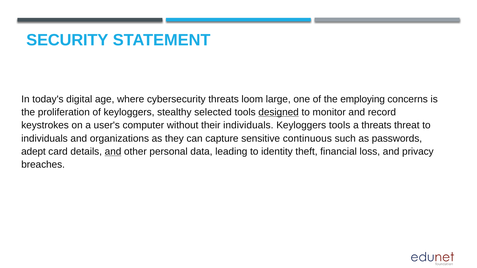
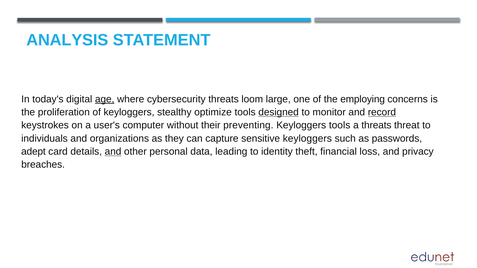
SECURITY: SECURITY -> ANALYSIS (67, 40)
age underline: none -> present (105, 99)
selected: selected -> optimize (213, 112)
record underline: none -> present (382, 112)
their individuals: individuals -> preventing (248, 126)
sensitive continuous: continuous -> keyloggers (307, 139)
